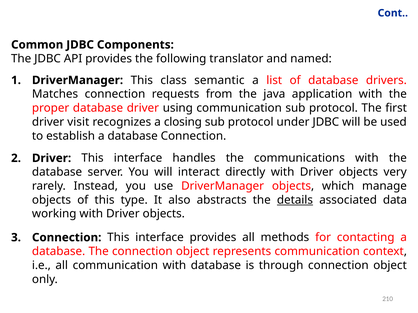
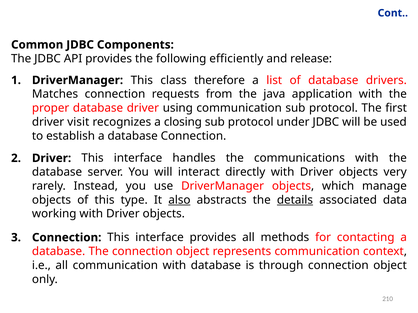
translator: translator -> efficiently (236, 59)
named: named -> release (311, 59)
semantic: semantic -> therefore (220, 80)
also underline: none -> present (179, 200)
